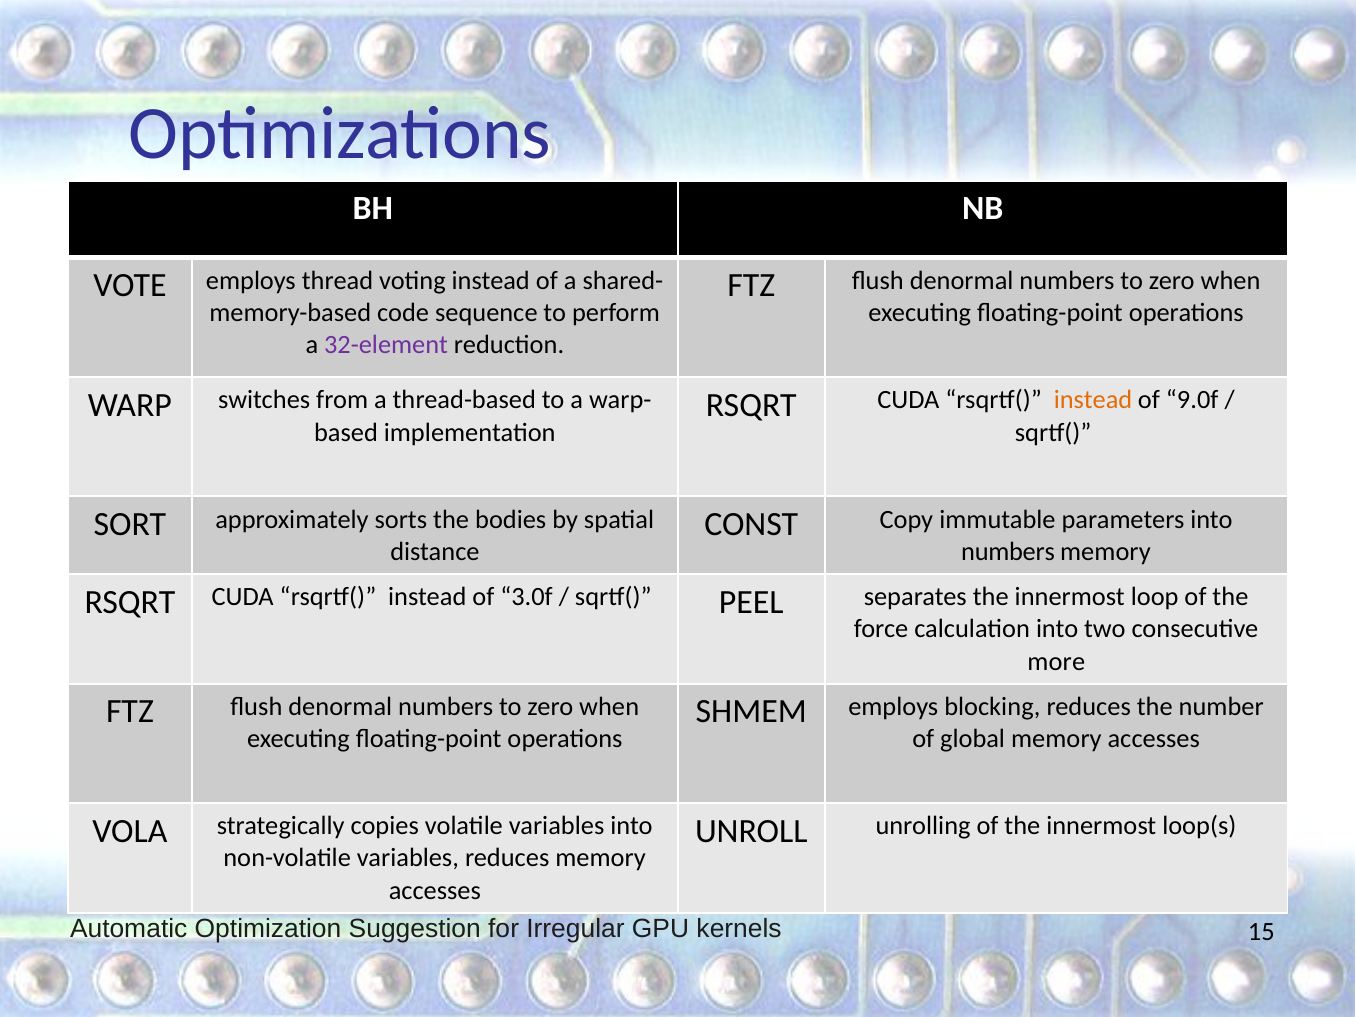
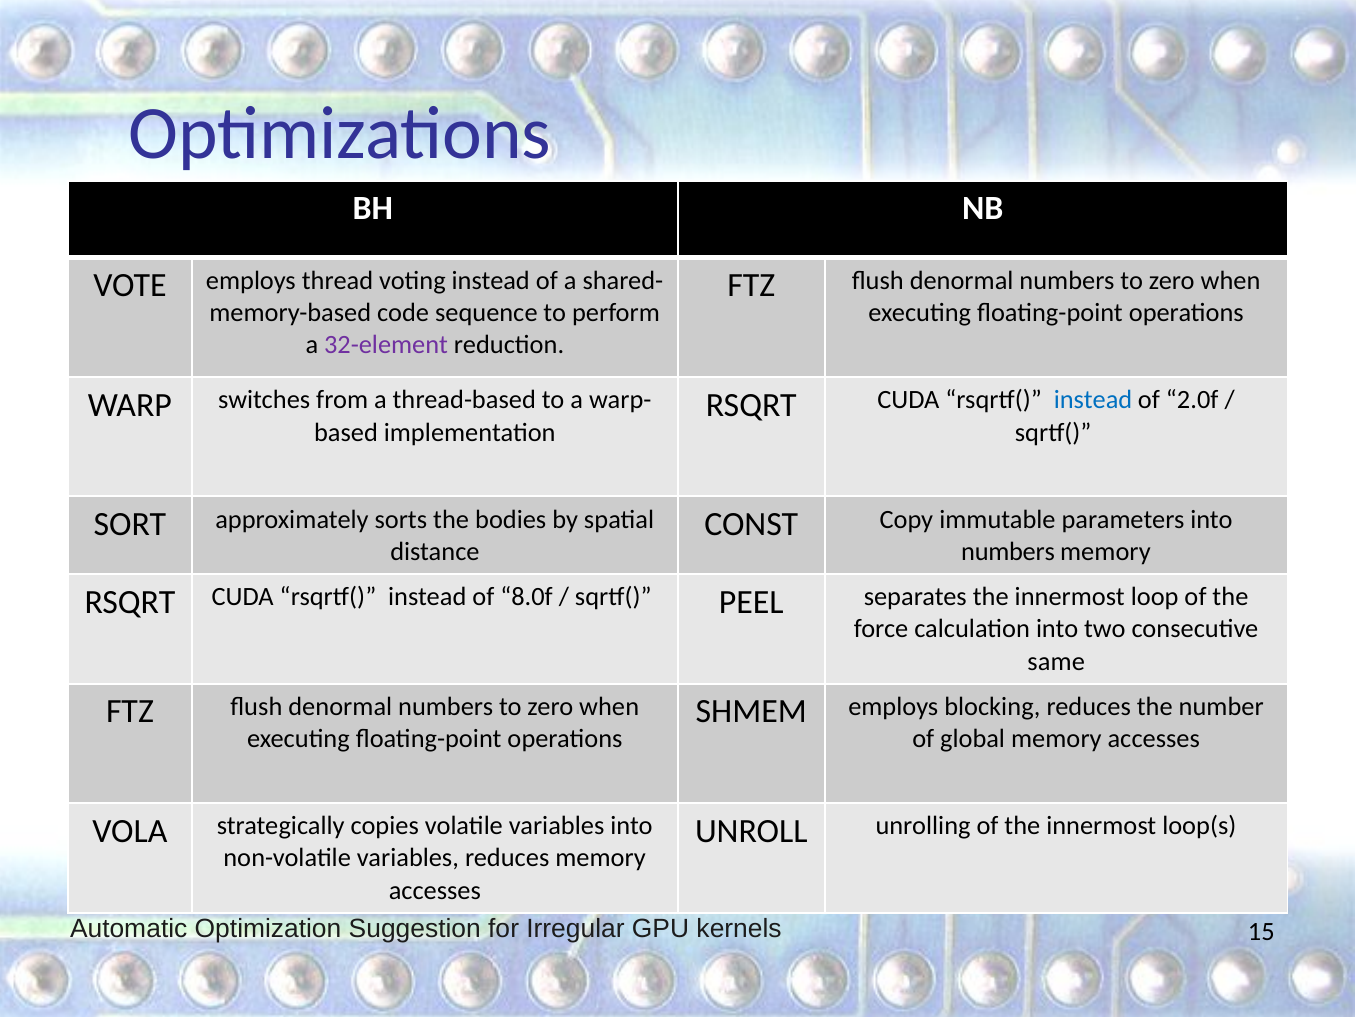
instead colour: orange -> blue (1093, 400)
9.0f: 9.0f -> 2.0f (1192, 400)
3.0f: 3.0f -> 8.0f (527, 597)
more: more -> same (1056, 661)
